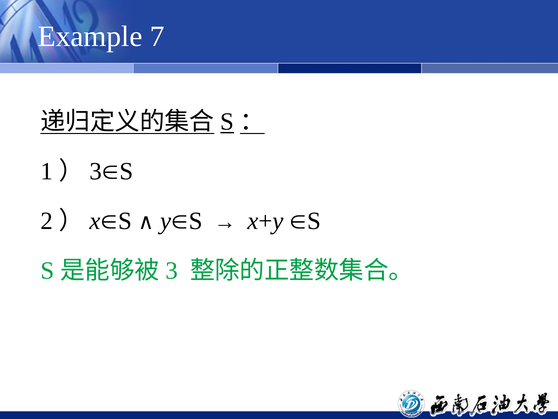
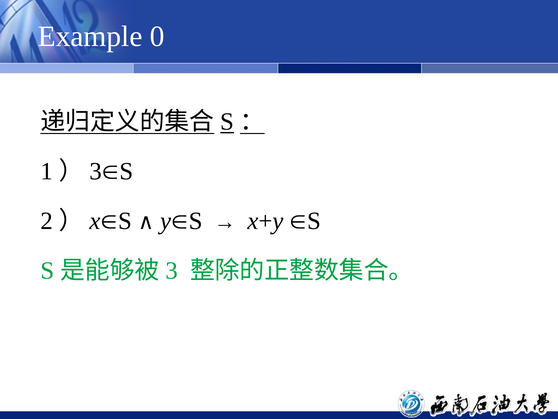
7: 7 -> 0 (157, 36)
